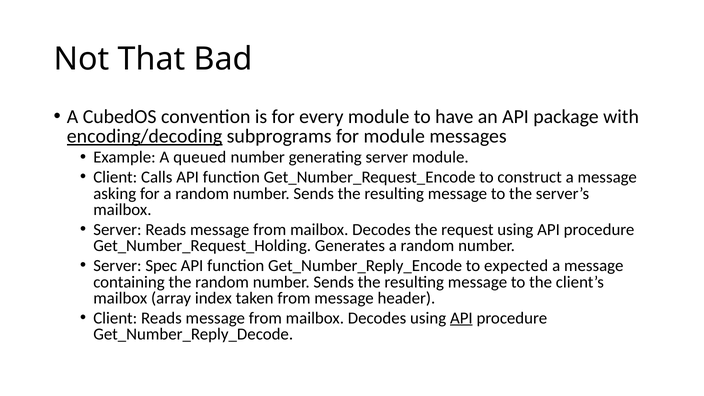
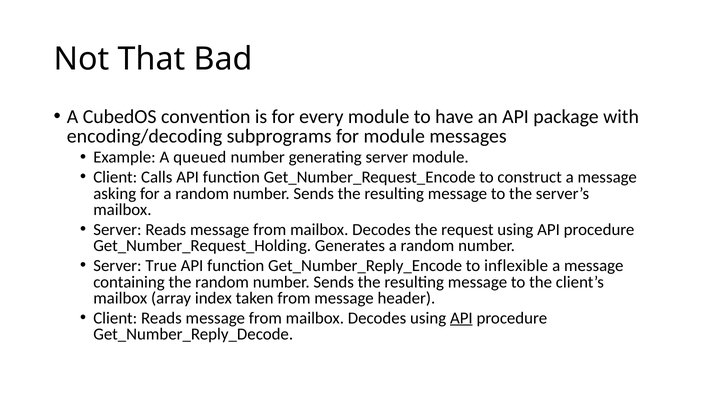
encoding/decoding underline: present -> none (145, 136)
Spec: Spec -> True (161, 266)
expected: expected -> inflexible (516, 266)
